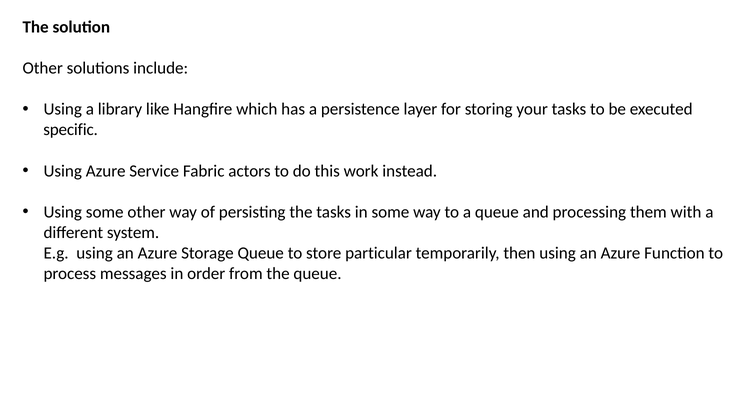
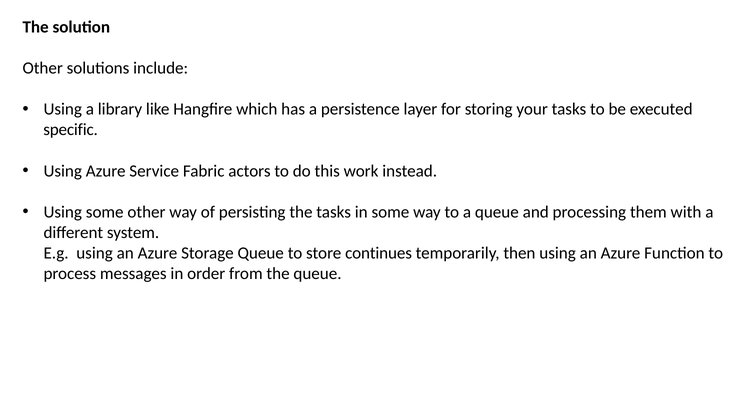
particular: particular -> continues (379, 253)
